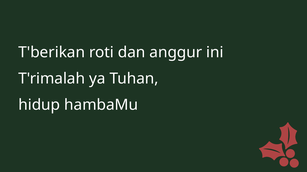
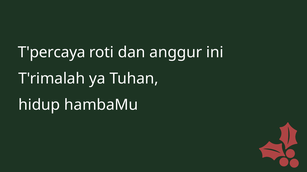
T'berikan: T'berikan -> T'percaya (52, 53)
